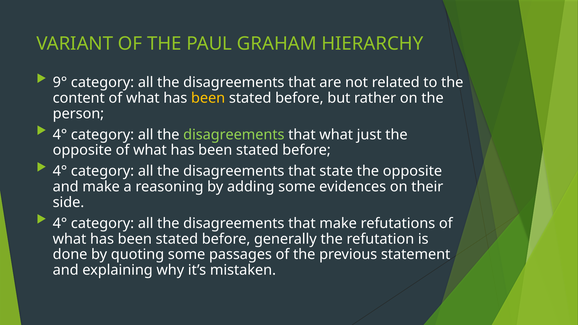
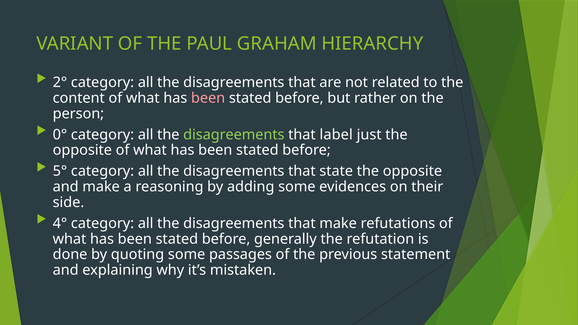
9°: 9° -> 2° (60, 82)
been colour: yellow -> pink (208, 98)
4°: 4° -> 0° (60, 135)
that what: what -> label (336, 135)
4°: 4° -> 5° (60, 171)
